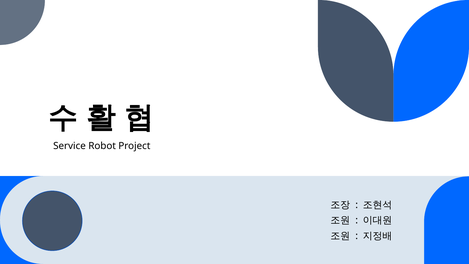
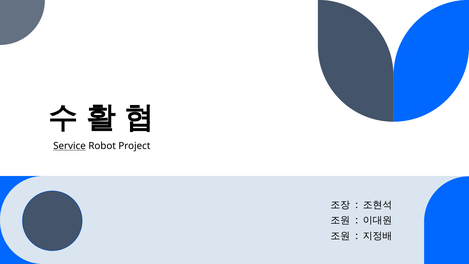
Service underline: none -> present (70, 146)
